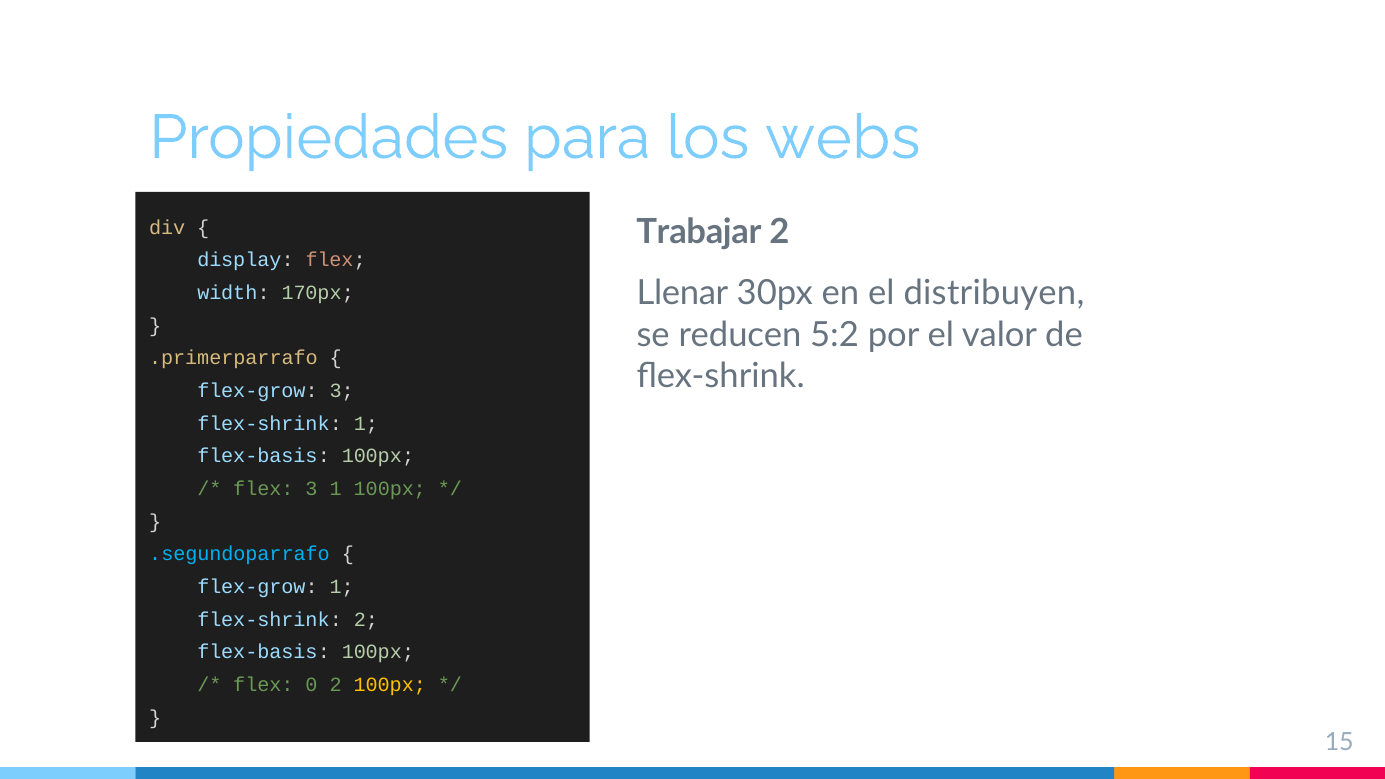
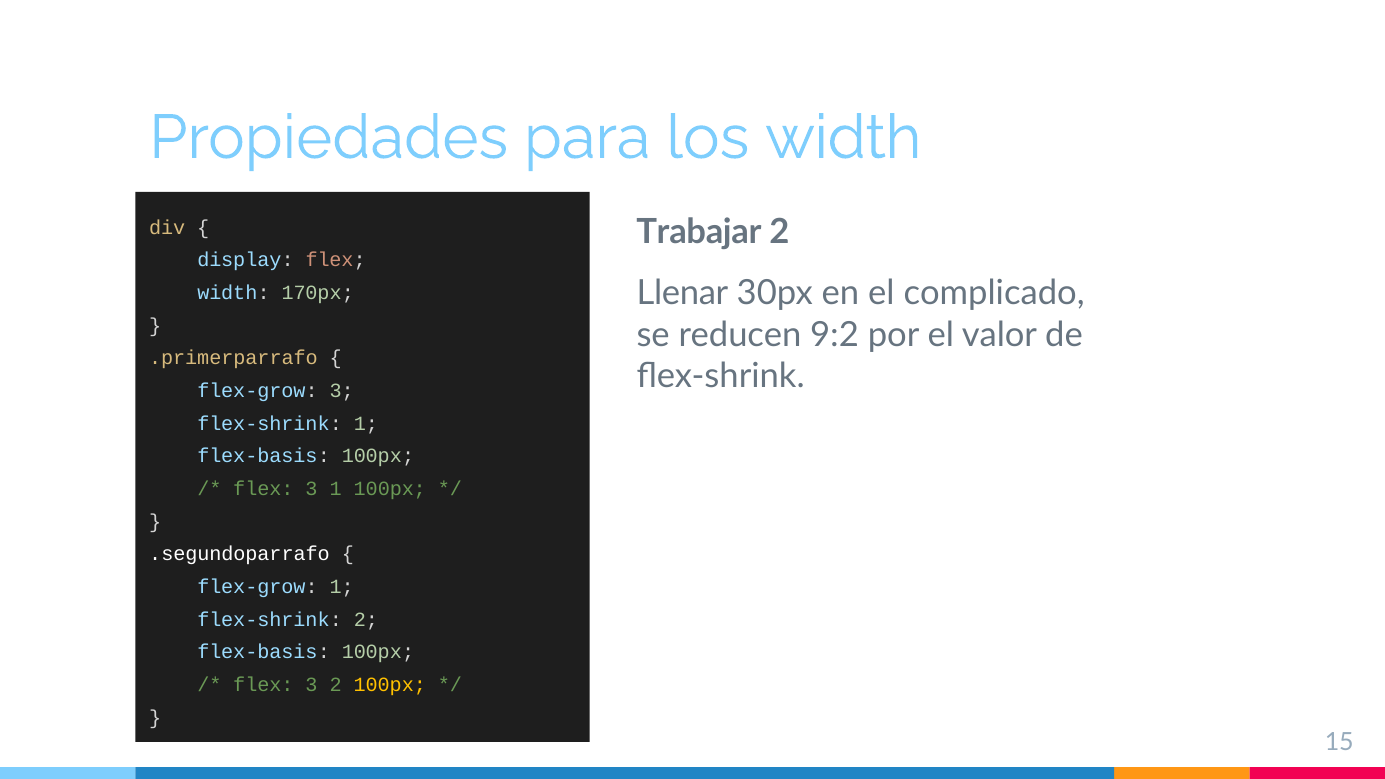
los webs: webs -> width (843, 138)
distribuyen: distribuyen -> complicado (994, 293)
5:2: 5:2 -> 9:2 (835, 335)
.segundoparrafo colour: light blue -> white (239, 554)
0: 0 -> 3 (311, 685)
